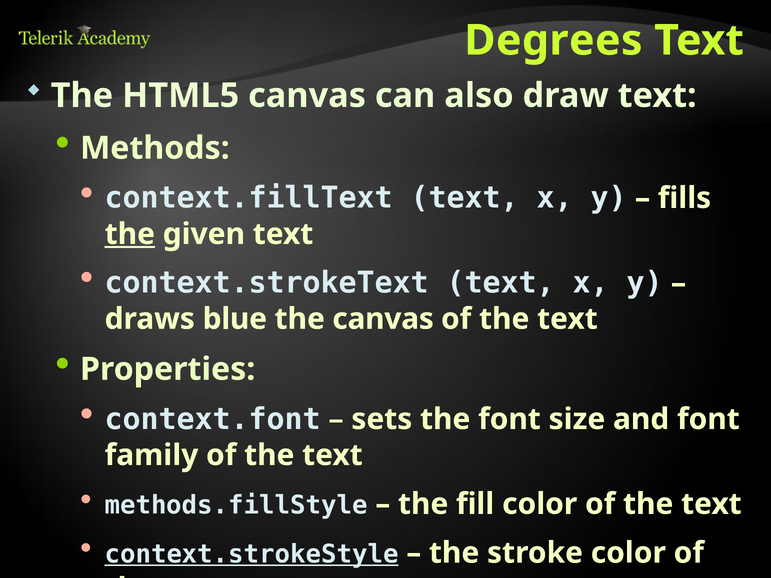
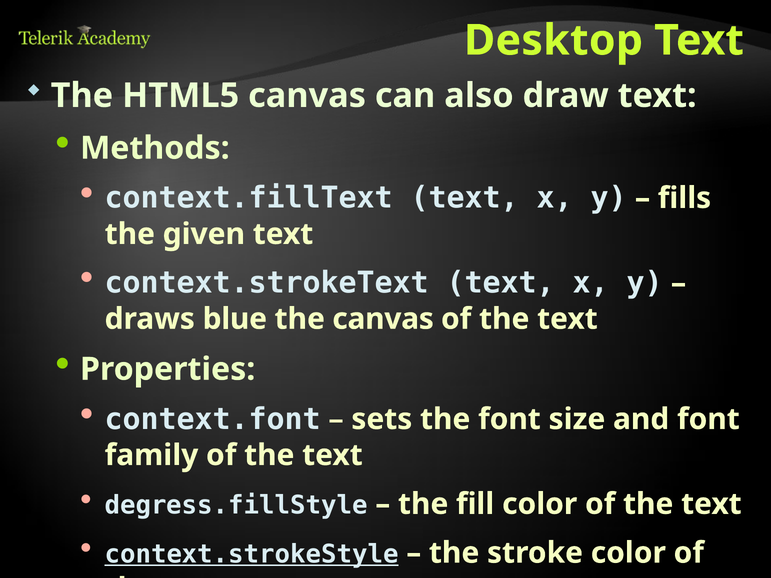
Degrees: Degrees -> Desktop (553, 40)
the underline: present -> none (130, 234)
methods.fillStyle: methods.fillStyle -> degress.fillStyle (236, 506)
